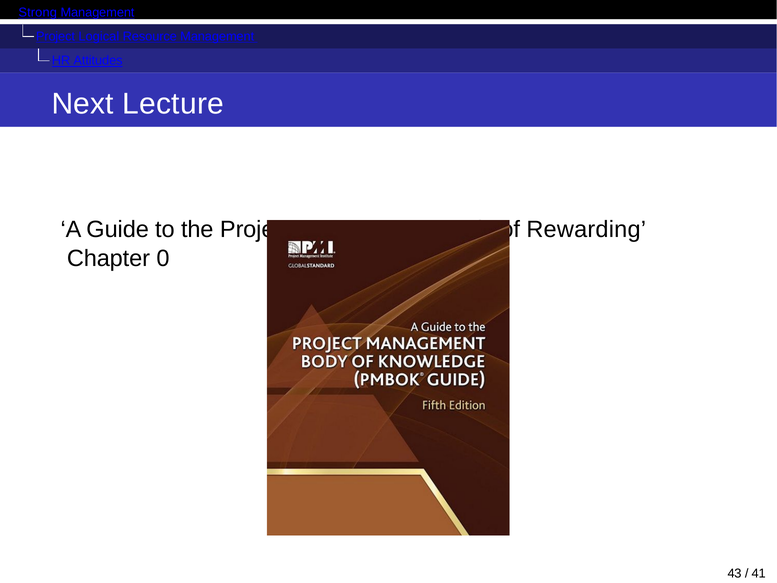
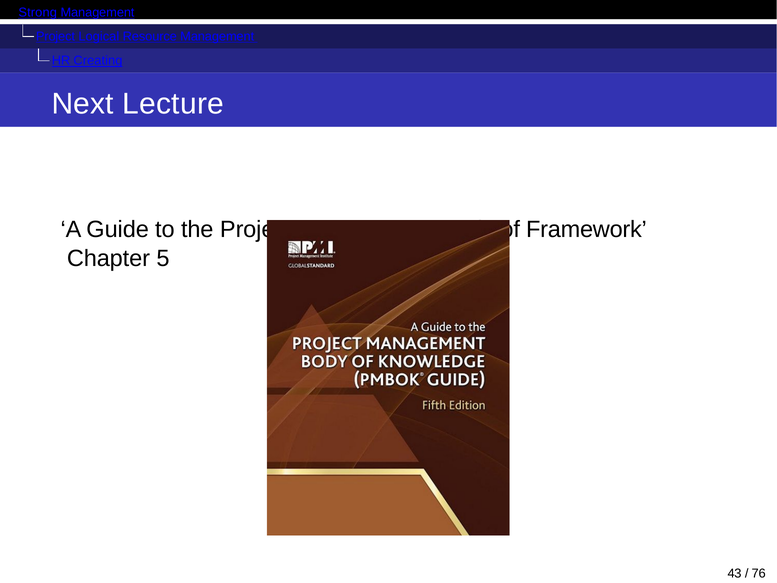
Attitudes: Attitudes -> Creating (98, 61)
Rewarding: Rewarding -> Framework (586, 230)
0: 0 -> 5 (163, 258)
41: 41 -> 76 (759, 574)
